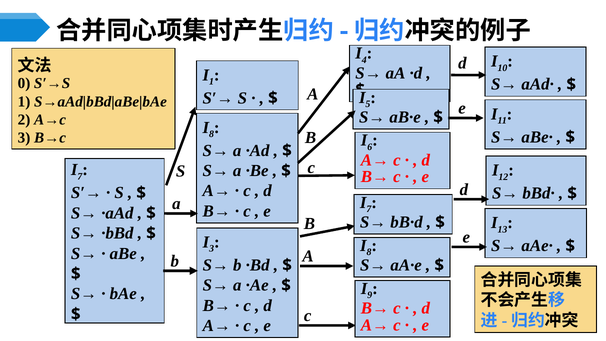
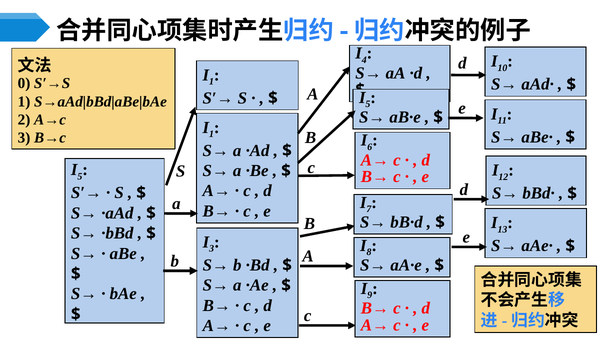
8: 8 -> 1 (212, 134)
7: 7 -> 5 (80, 176)
